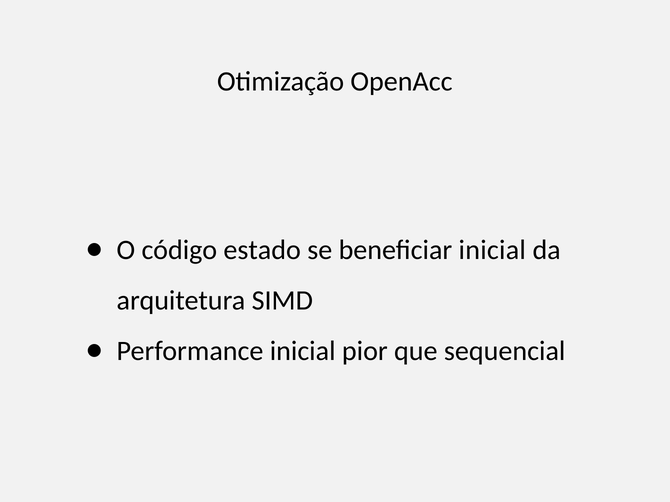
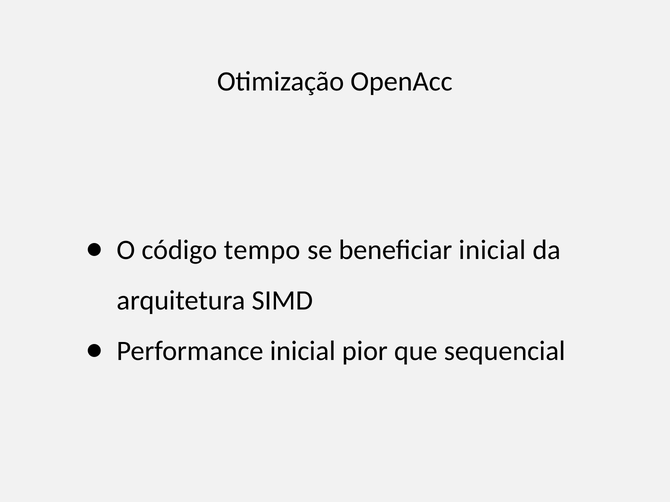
estado: estado -> tempo (262, 250)
